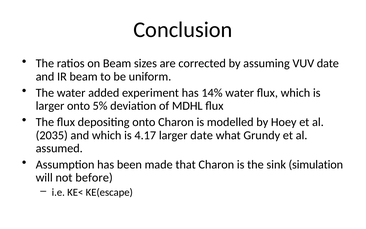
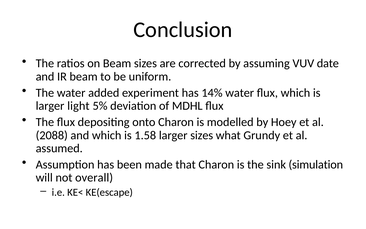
larger onto: onto -> light (78, 106)
2035: 2035 -> 2088 (52, 135)
4.17: 4.17 -> 1.58 (145, 135)
larger date: date -> sizes (202, 135)
before: before -> overall (94, 178)
